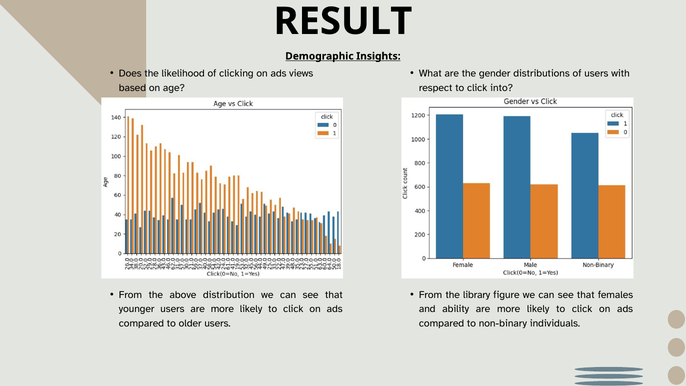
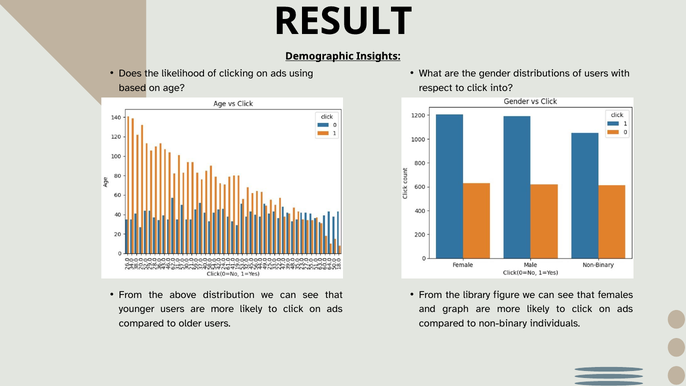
views: views -> using (301, 73)
ability: ability -> graph (456, 309)
